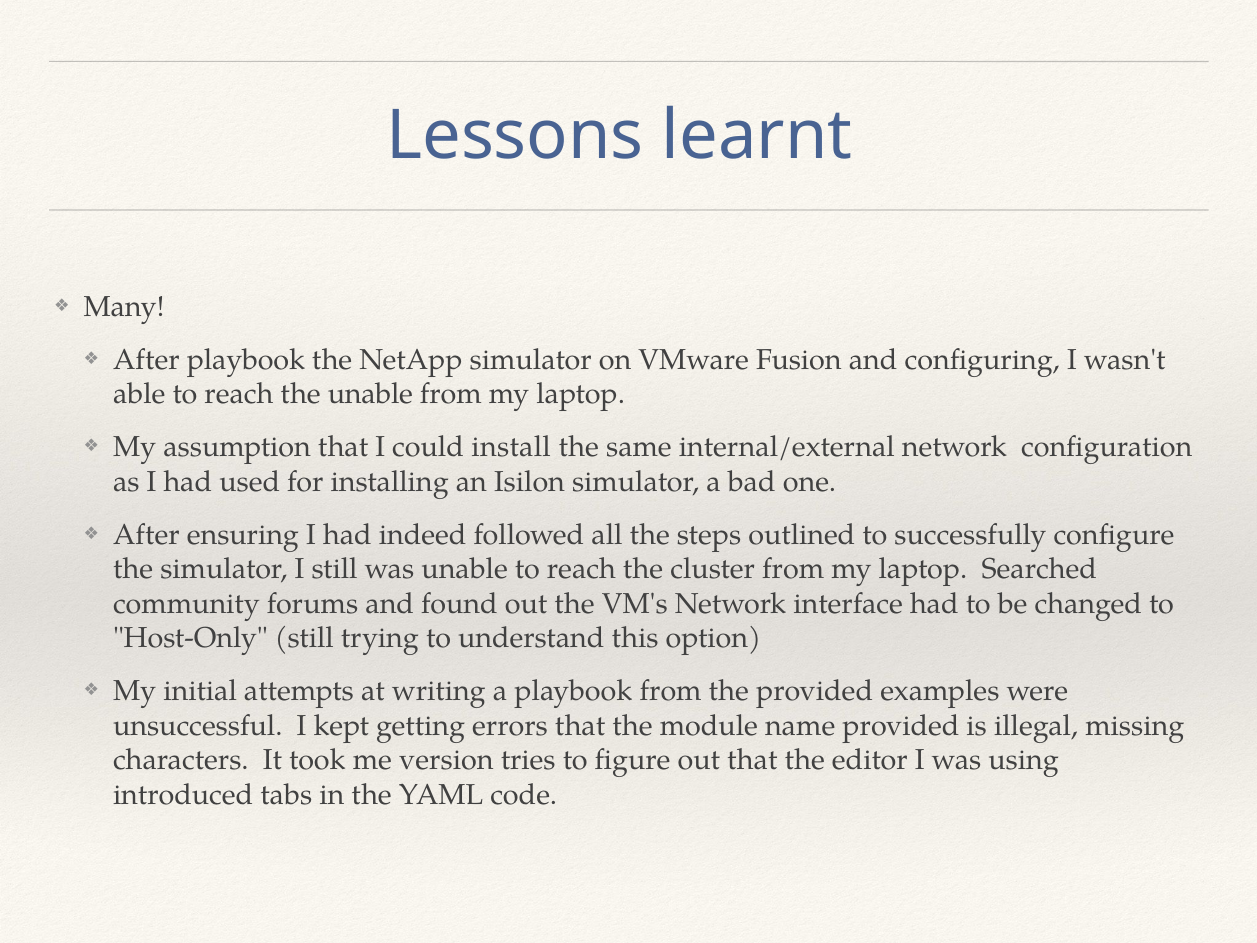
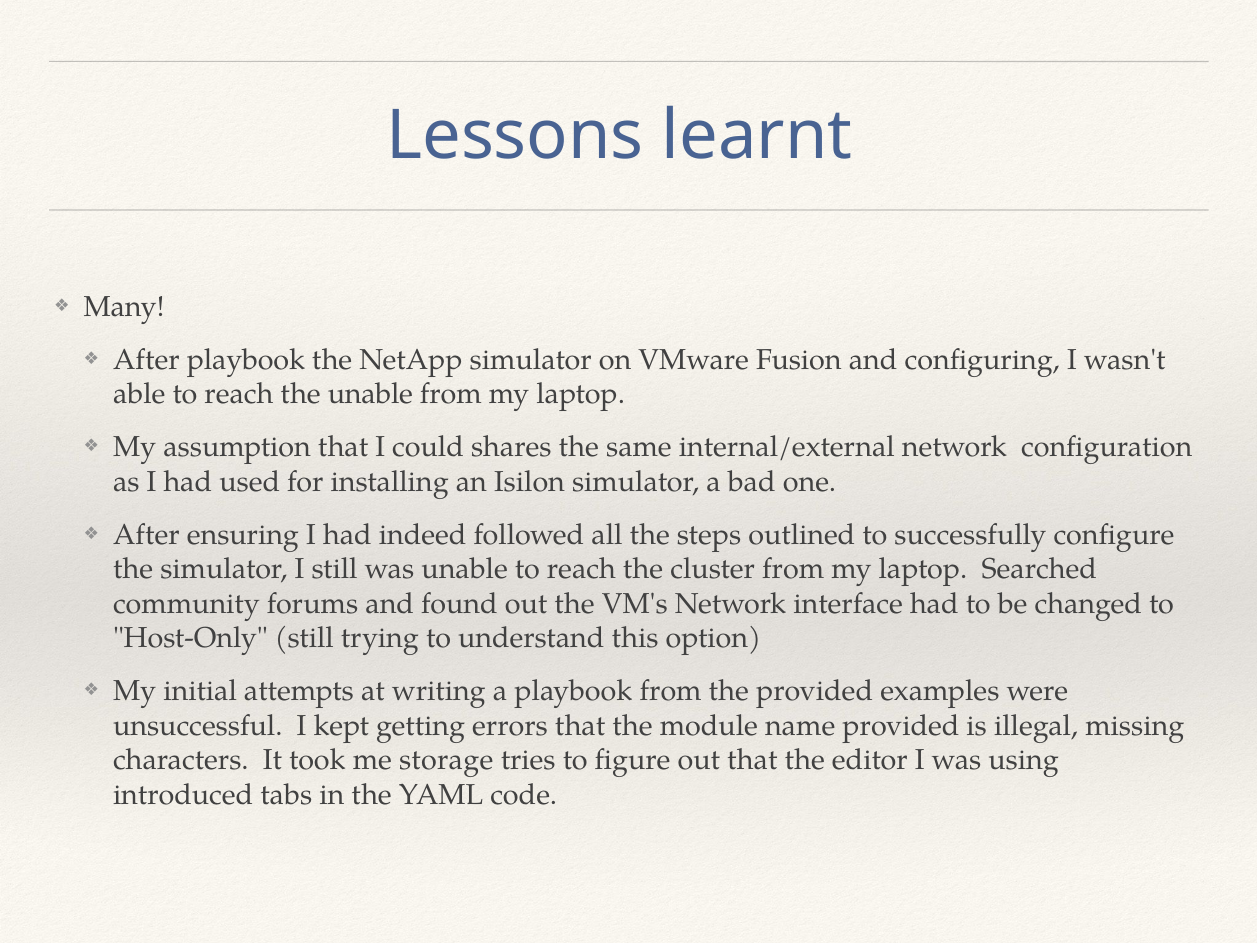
install: install -> shares (511, 447)
version: version -> storage (446, 760)
